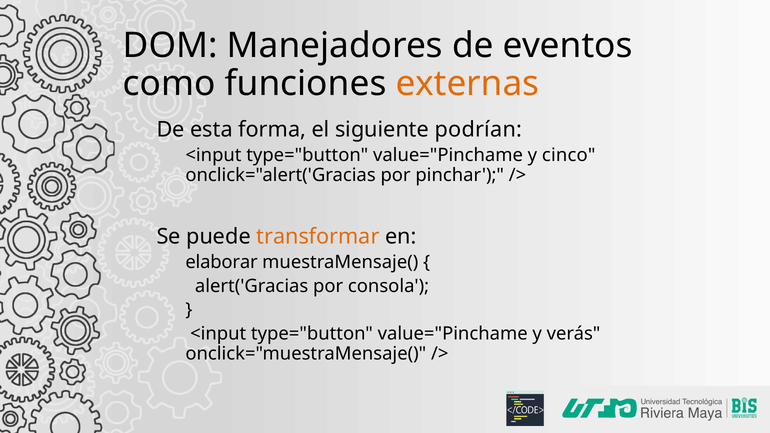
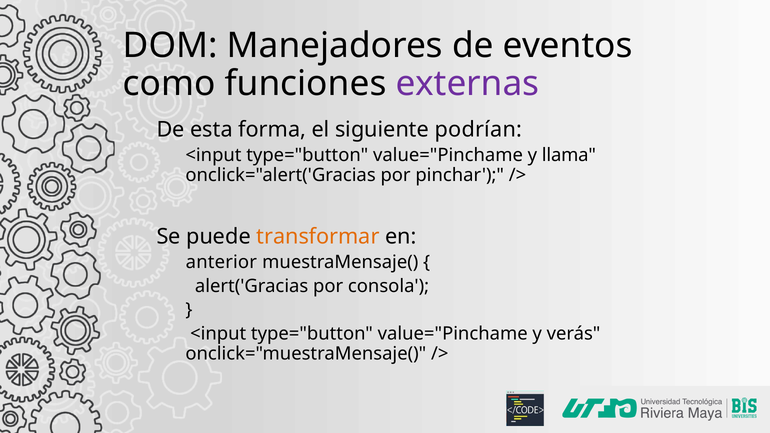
externas colour: orange -> purple (467, 84)
cinco: cinco -> llama (569, 155)
elaborar: elaborar -> anterior (221, 262)
